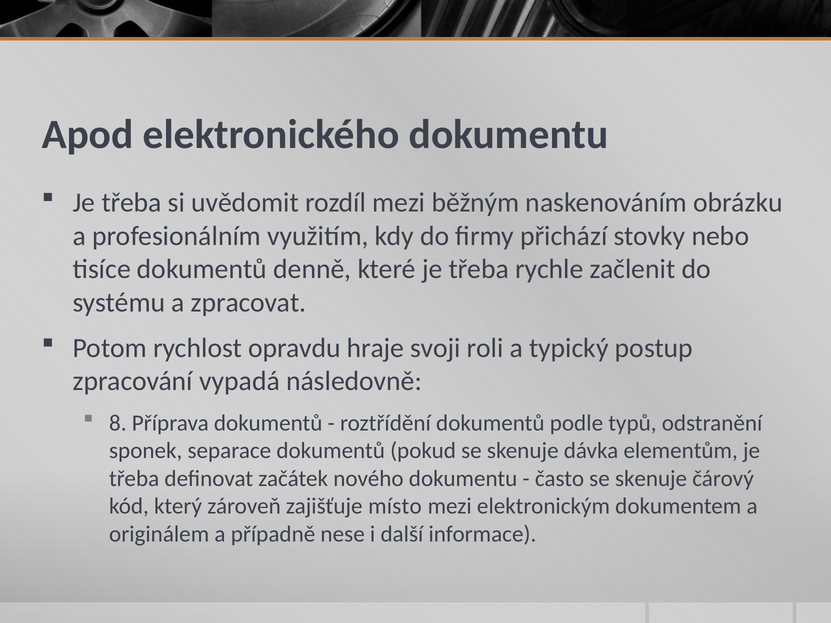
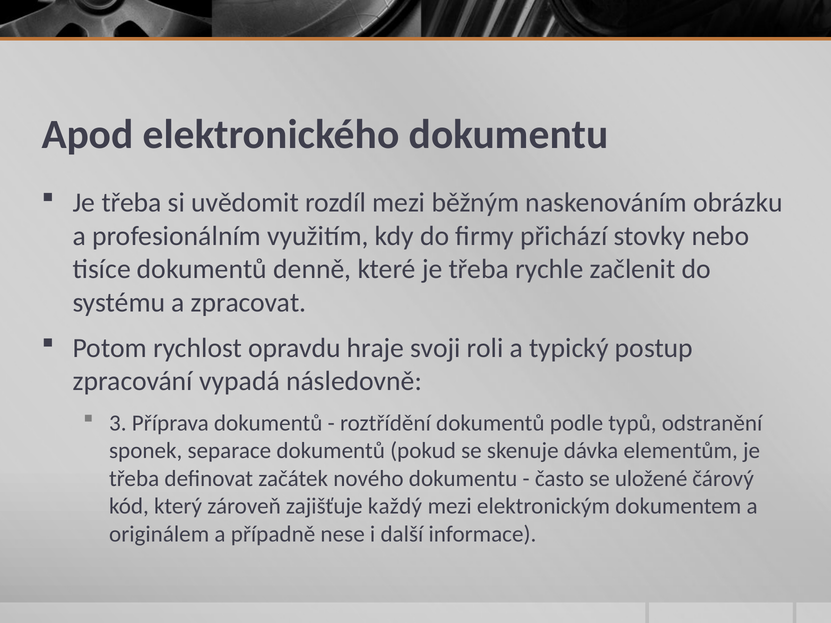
8: 8 -> 3 (118, 423)
často se skenuje: skenuje -> uložené (651, 479)
místo: místo -> každý (395, 506)
